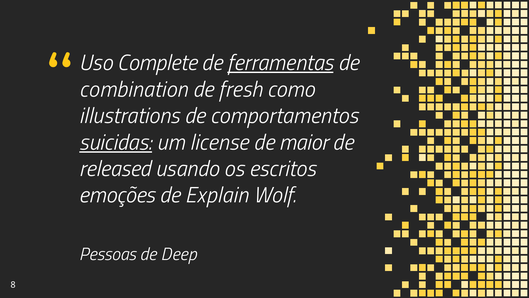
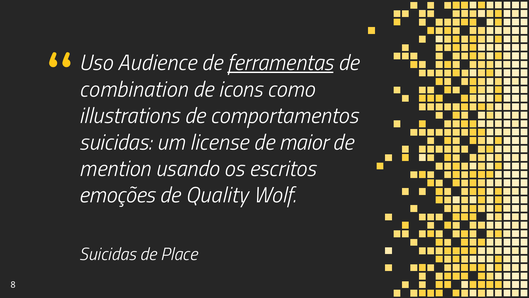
Complete: Complete -> Audience (157, 63)
fresh: fresh -> icons (240, 89)
suicidas underline: present -> none (116, 142)
released: released -> mention (115, 169)
Explain: Explain -> Quality (217, 195)
Pessoas: Pessoas -> Suicidas (108, 254)
Deep: Deep -> Place (179, 254)
